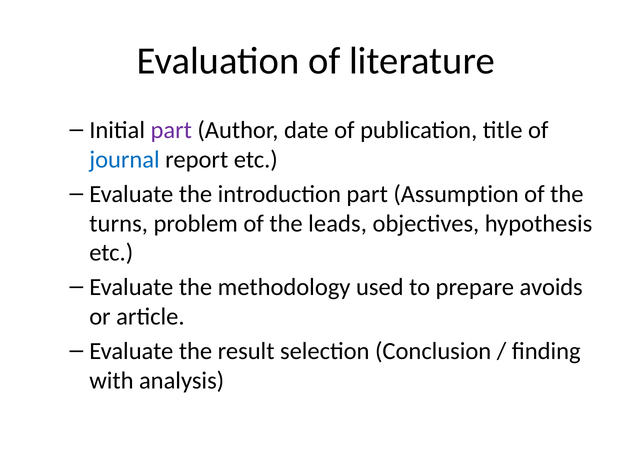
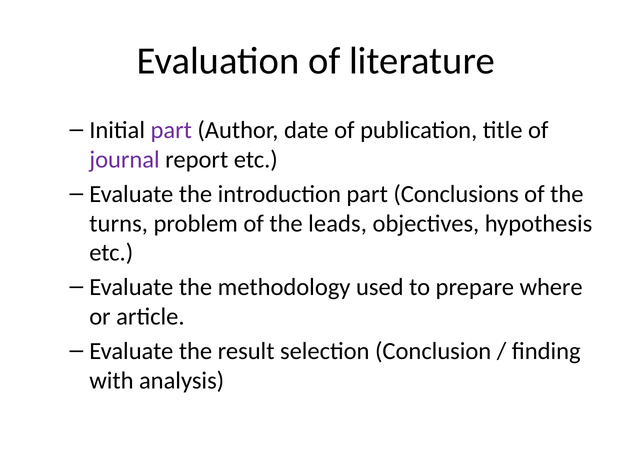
journal colour: blue -> purple (125, 160)
Assumption: Assumption -> Conclusions (456, 194)
avoids: avoids -> where (551, 287)
